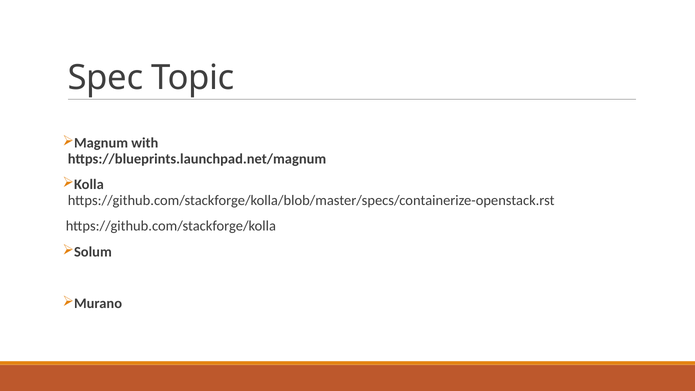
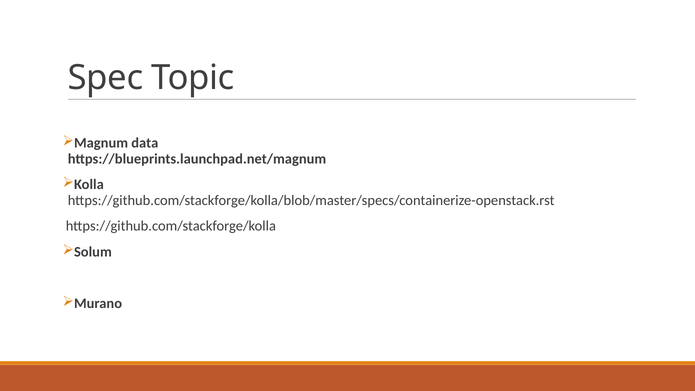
with: with -> data (145, 143)
